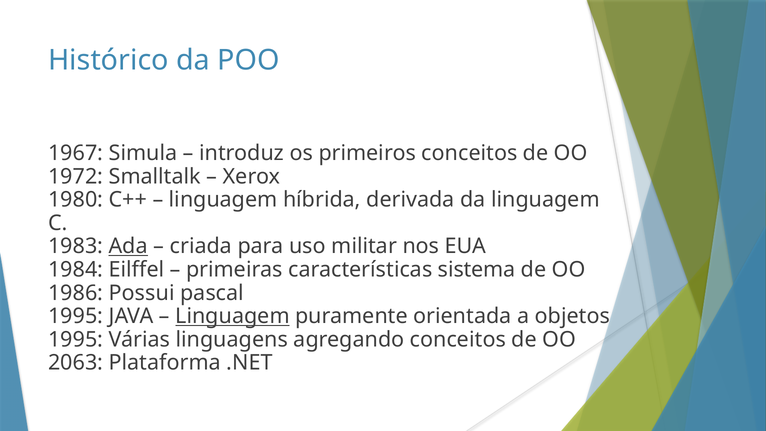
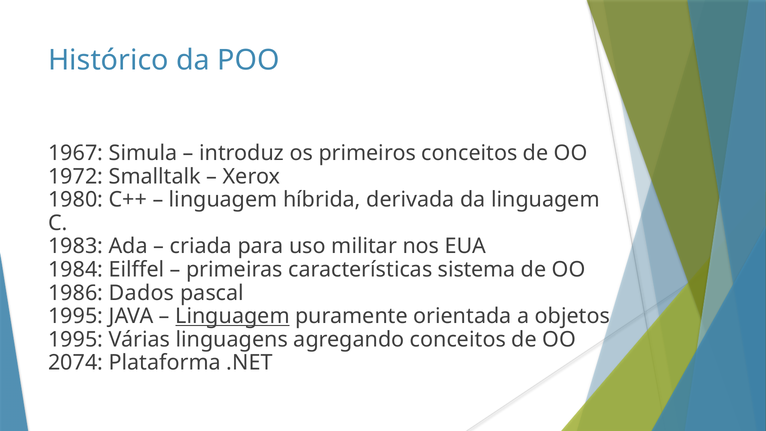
Ada underline: present -> none (128, 246)
Possui: Possui -> Dados (142, 293)
2063: 2063 -> 2074 (76, 363)
